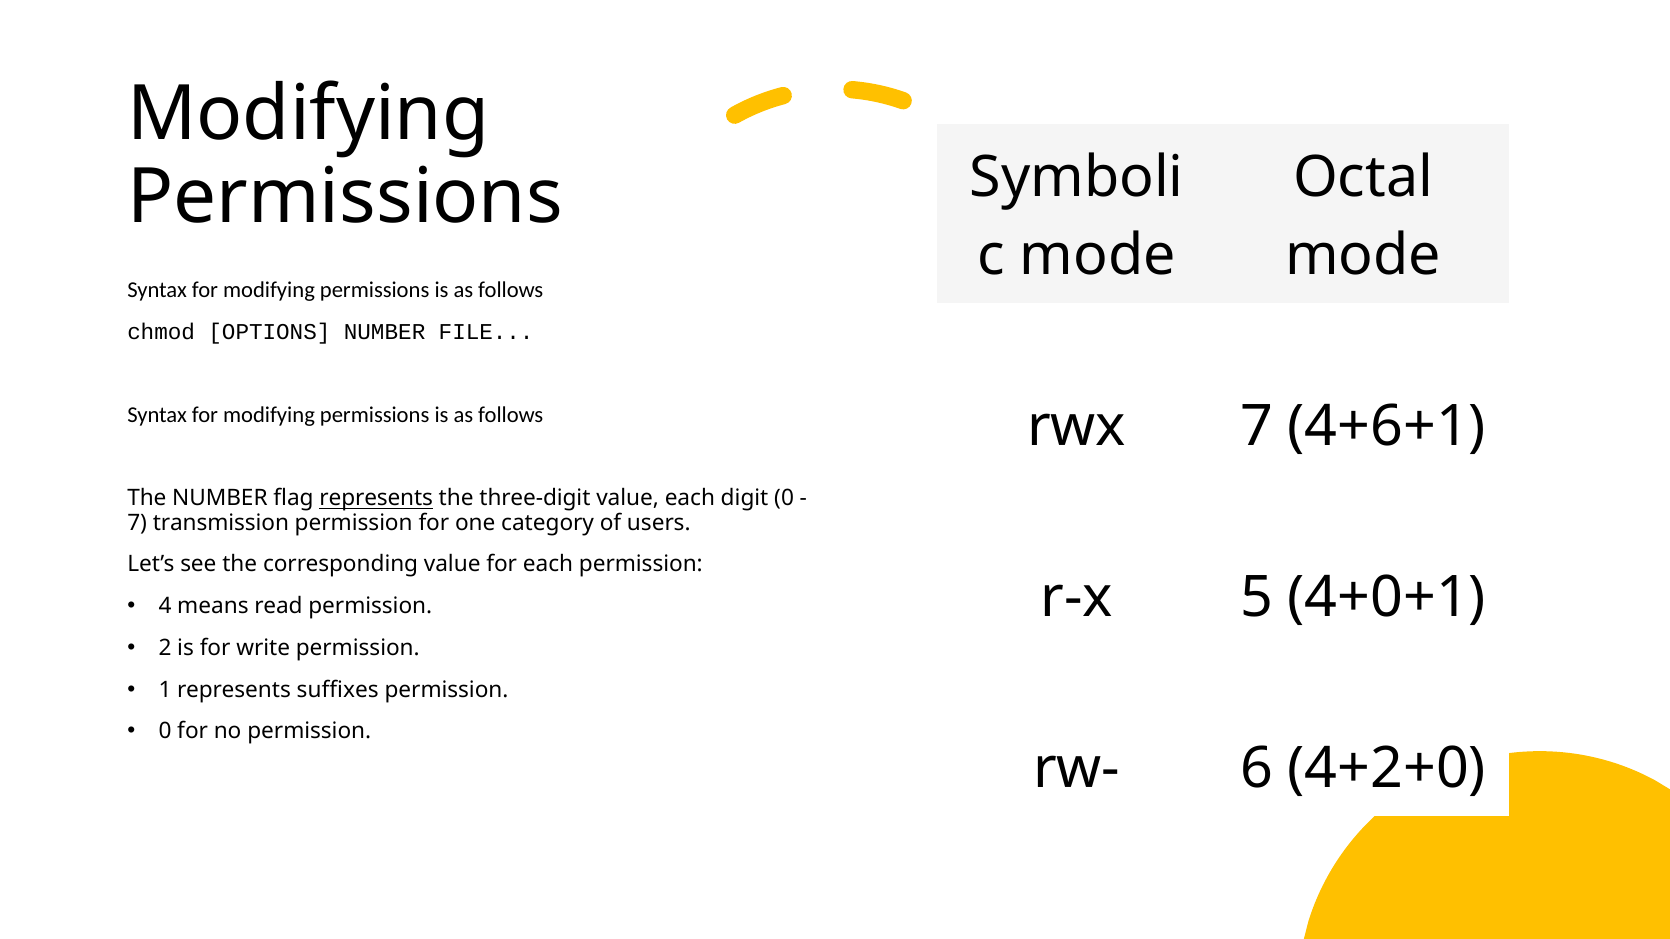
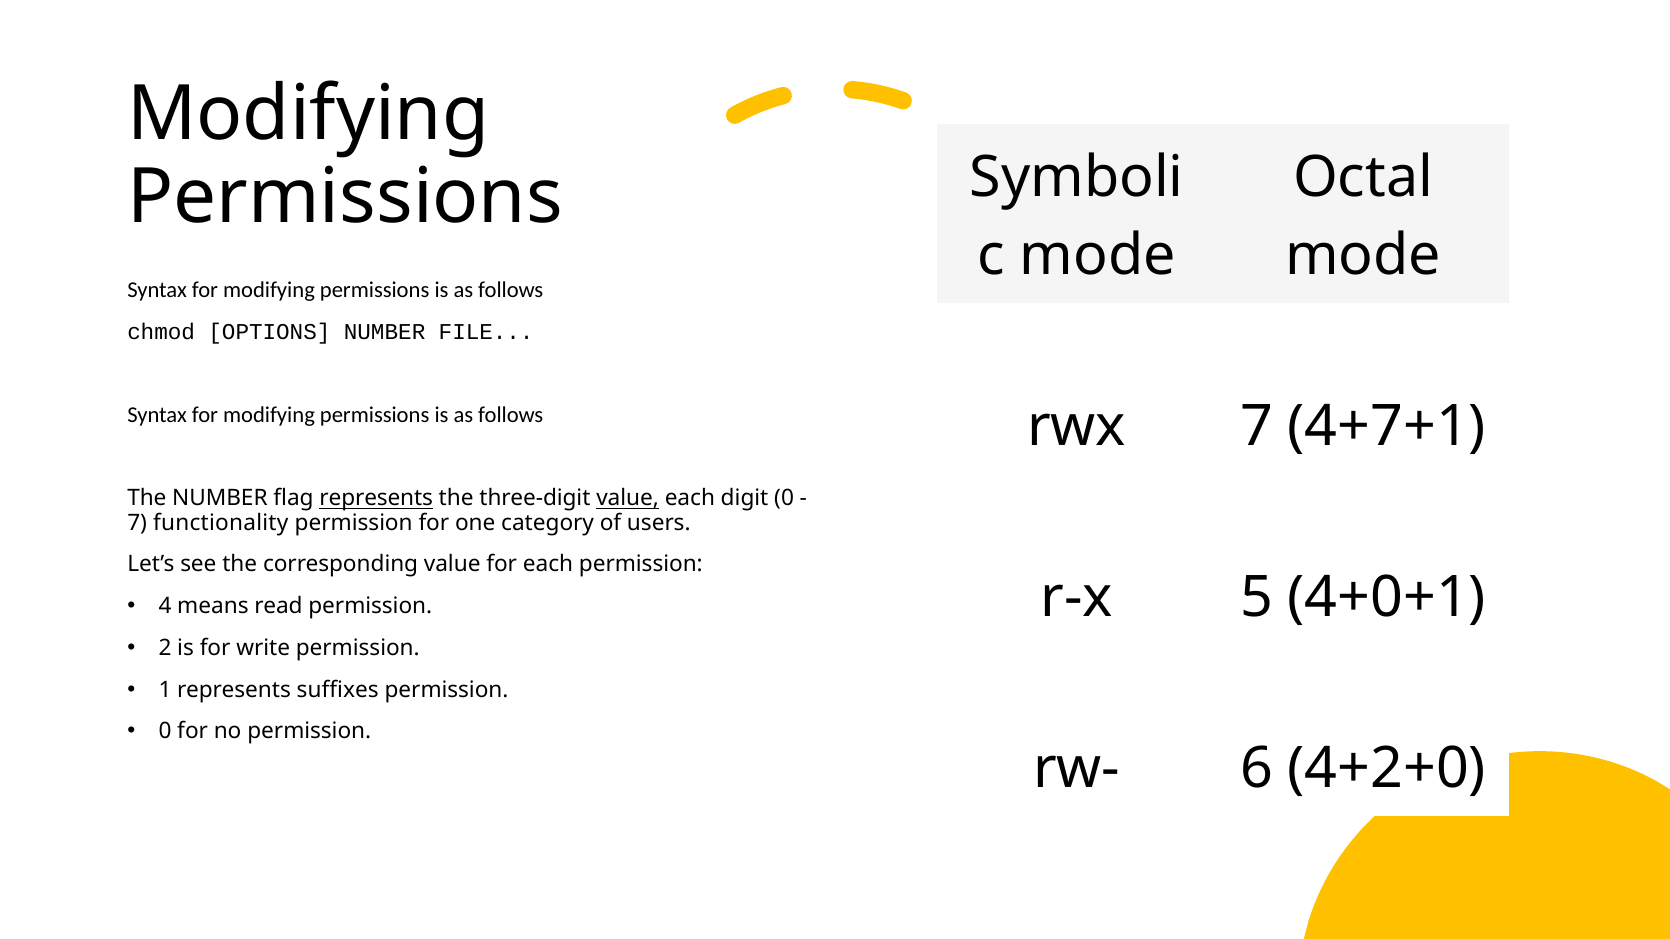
4+6+1: 4+6+1 -> 4+7+1 (1387, 427)
value underline: none -> present (628, 499)
transmission: transmission -> functionality (221, 523)
